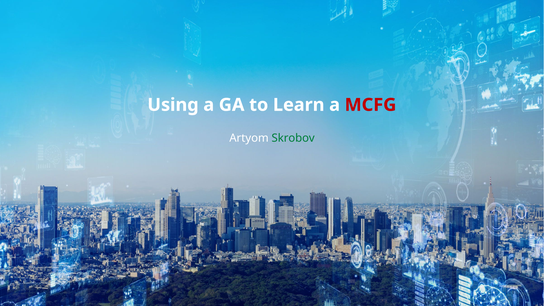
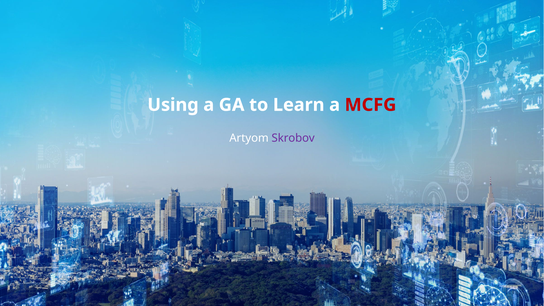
Skrobov colour: green -> purple (293, 138)
